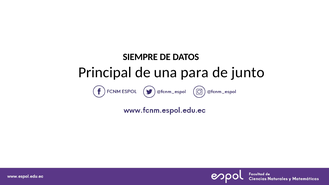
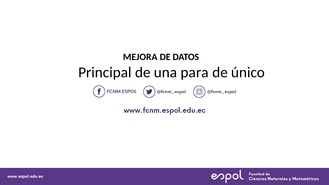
SIEMPRE: SIEMPRE -> MEJORA (140, 57)
junto: junto -> único (248, 72)
